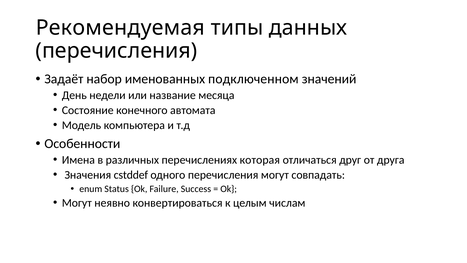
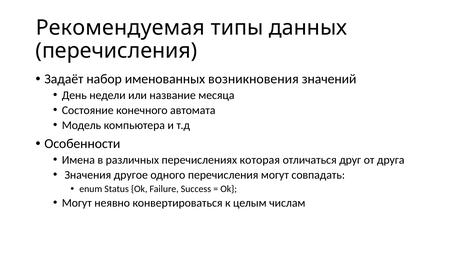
подключенном: подключенном -> возникновения (253, 79)
cstddef: cstddef -> другое (131, 175)
